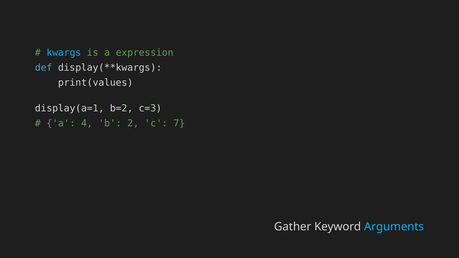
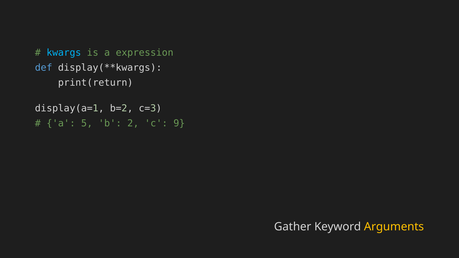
print(values: print(values -> print(return (96, 83)
4: 4 -> 5 (87, 123)
7: 7 -> 9 (179, 123)
Arguments colour: light blue -> yellow (394, 227)
